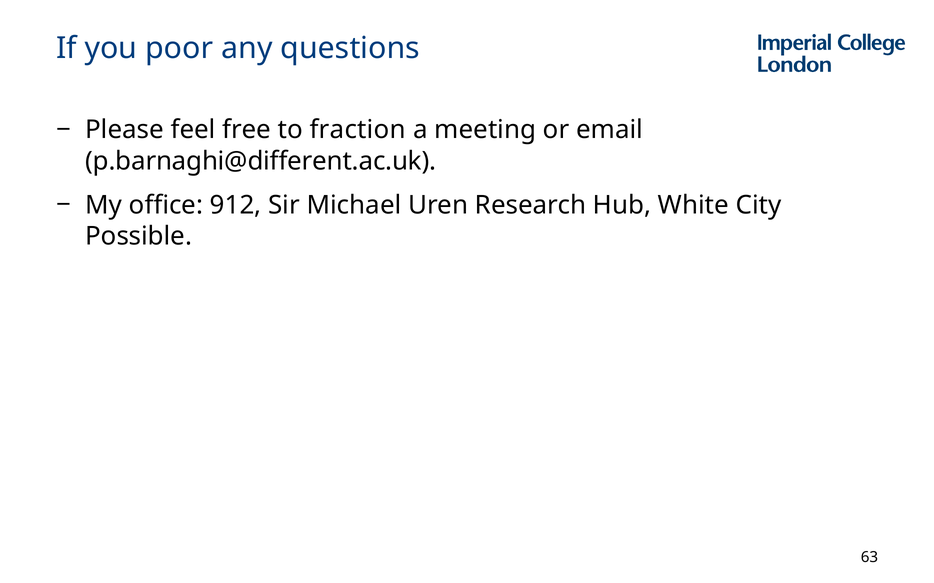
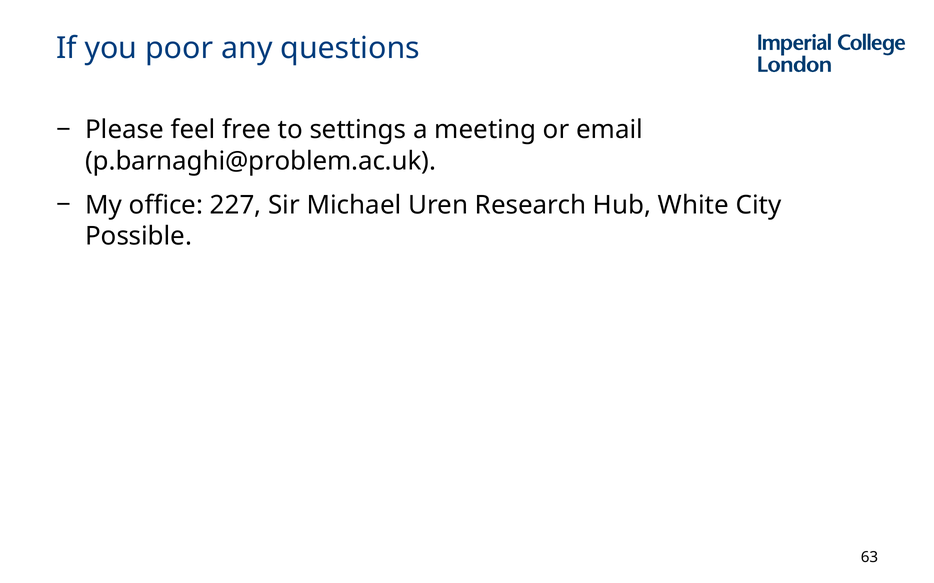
fraction: fraction -> settings (358, 130)
p.barnaghi@different.ac.uk: p.barnaghi@different.ac.uk -> p.barnaghi@problem.ac.uk (261, 161)
912: 912 -> 227 (236, 205)
